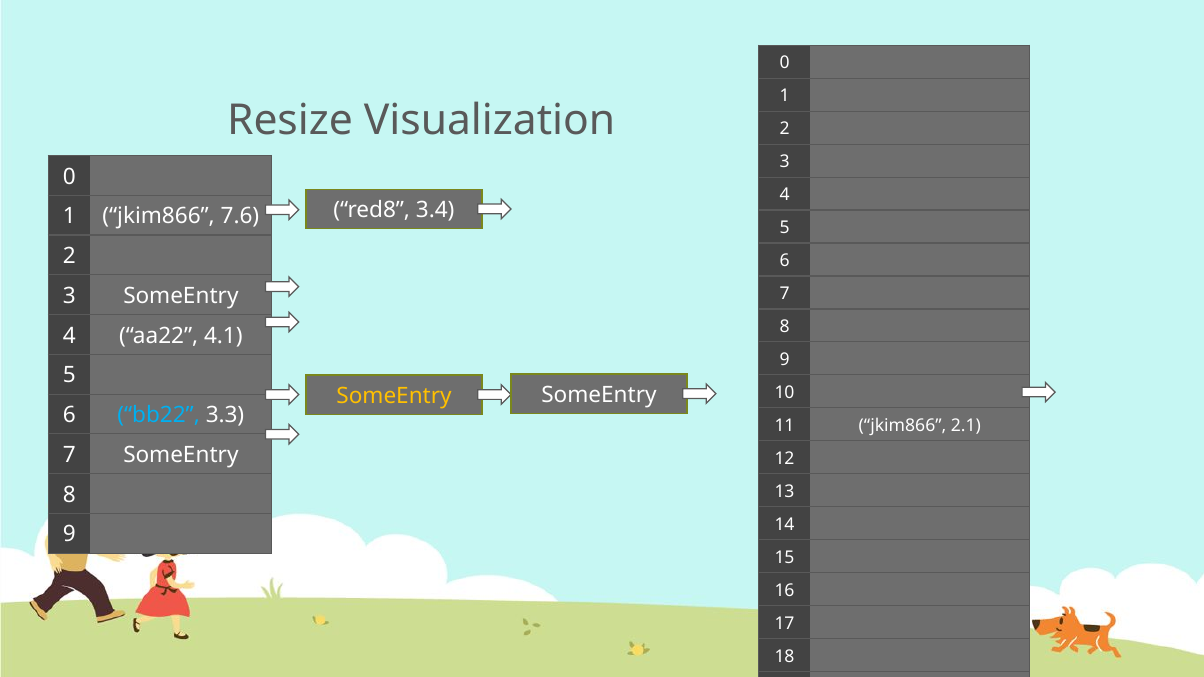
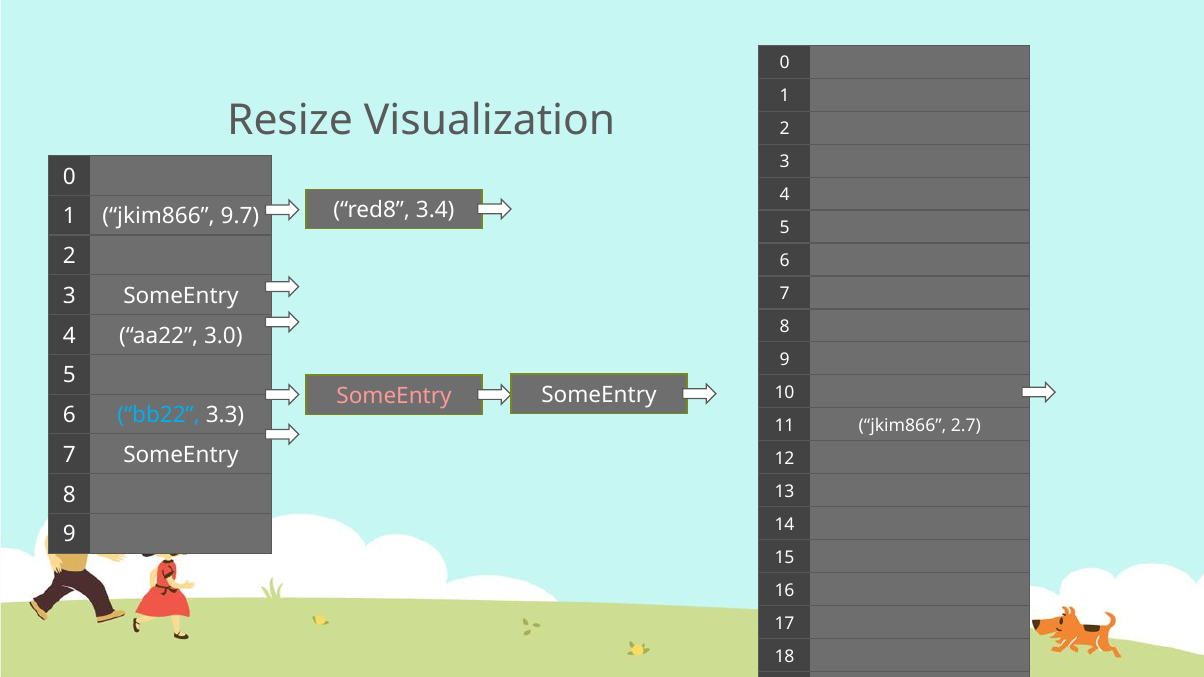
7.6: 7.6 -> 9.7 (240, 216)
4.1: 4.1 -> 3.0 (223, 336)
SomeEntry colour: yellow -> pink (394, 396)
2.1: 2.1 -> 2.7 (966, 426)
